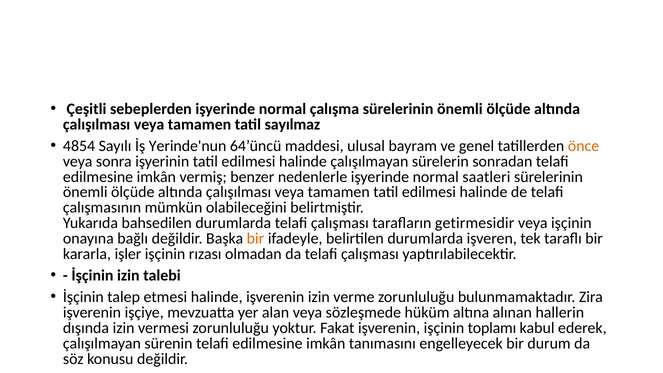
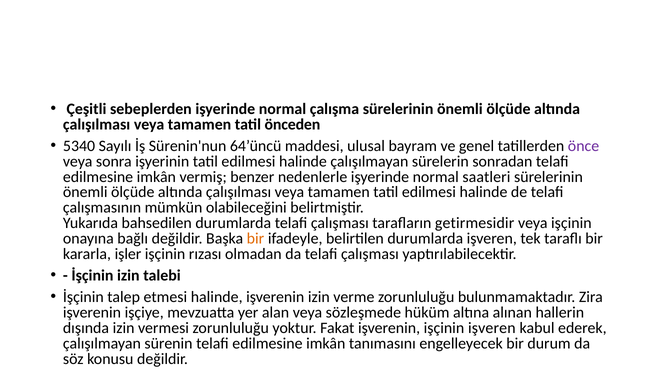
sayılmaz: sayılmaz -> önceden (292, 124)
4854: 4854 -> 5340 (79, 146)
Yerinde'nun: Yerinde'nun -> Sürenin'nun (188, 146)
önce colour: orange -> purple (584, 146)
işçinin toplamı: toplamı -> işveren (492, 328)
